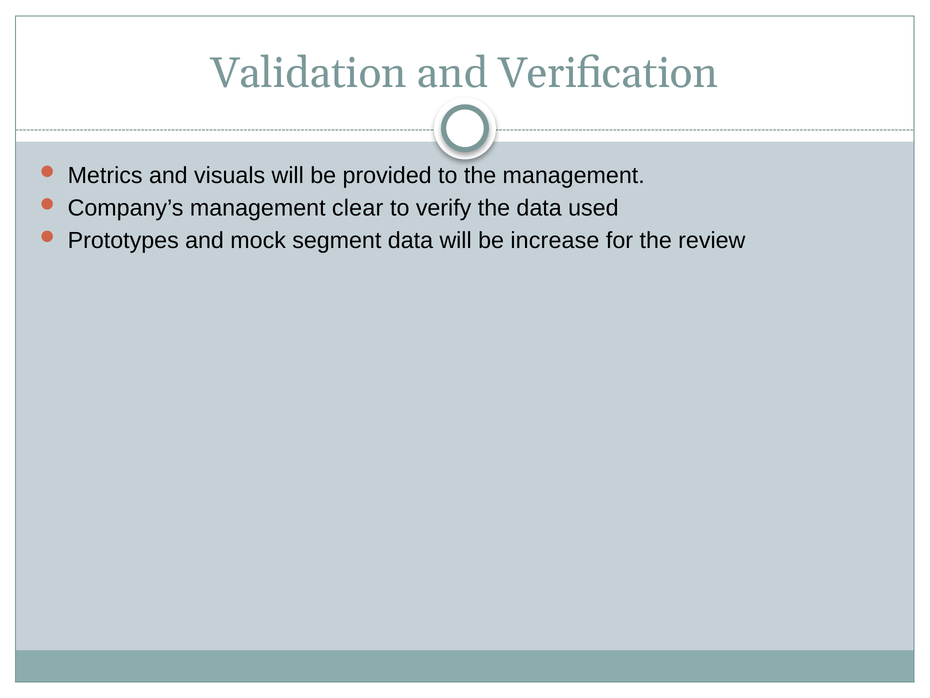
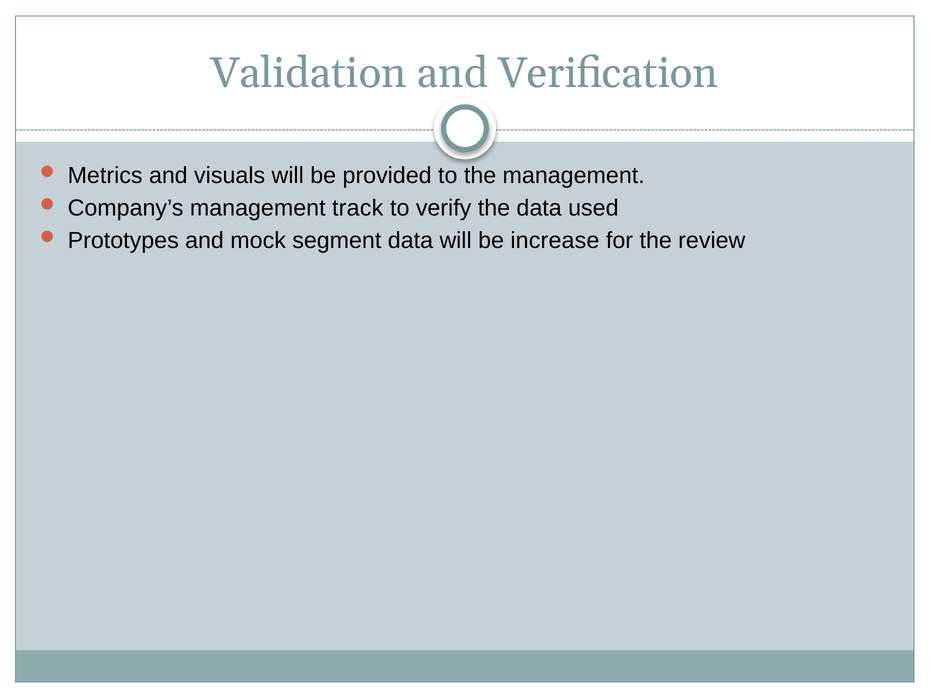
clear: clear -> track (358, 208)
